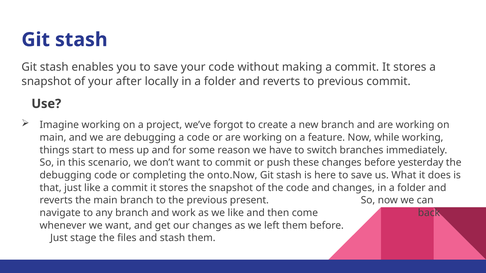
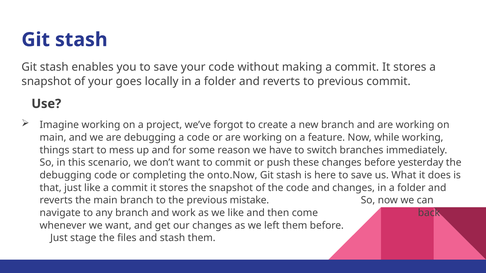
after: after -> goes (129, 81)
present: present -> mistake (249, 201)
